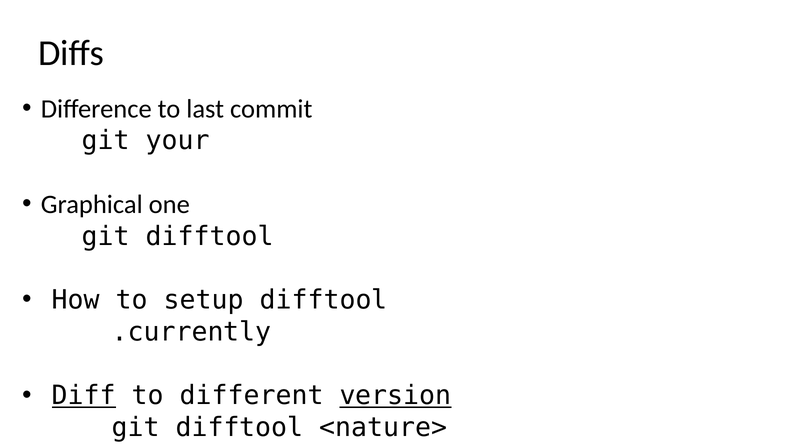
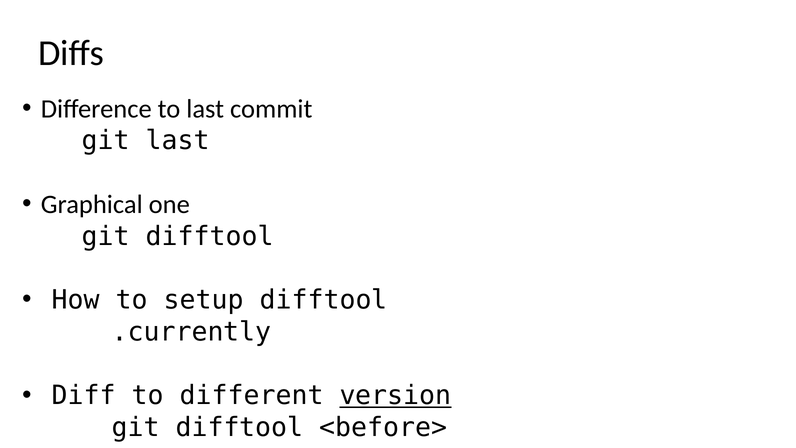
git your: your -> last (178, 141)
Diff underline: present -> none (84, 395)
<nature>: <nature> -> <before> (383, 427)
